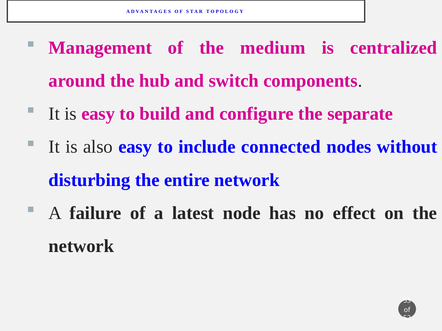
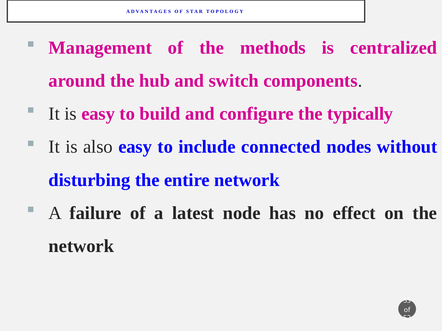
medium: medium -> methods (273, 48)
separate: separate -> typically (360, 114)
